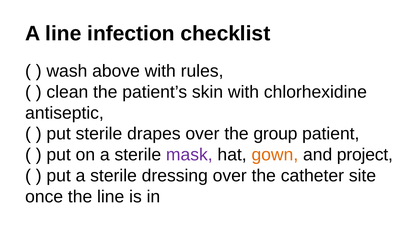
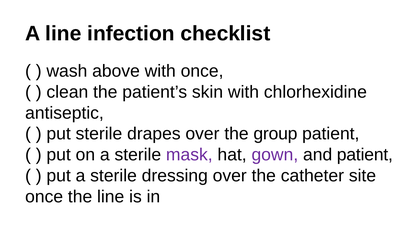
with rules: rules -> once (202, 71)
gown colour: orange -> purple (275, 155)
and project: project -> patient (365, 155)
